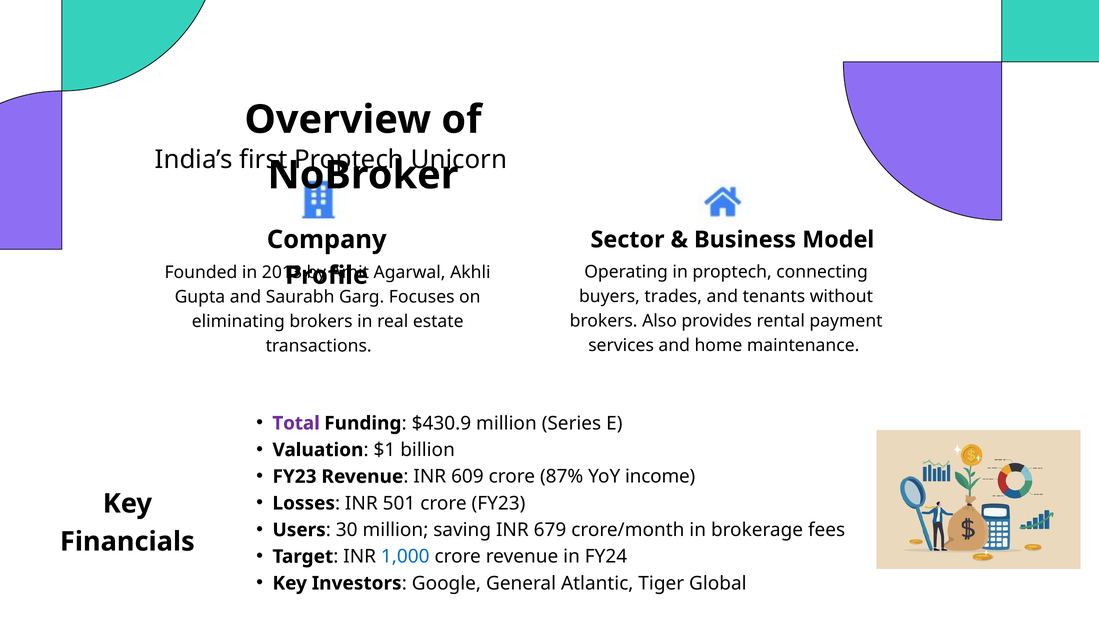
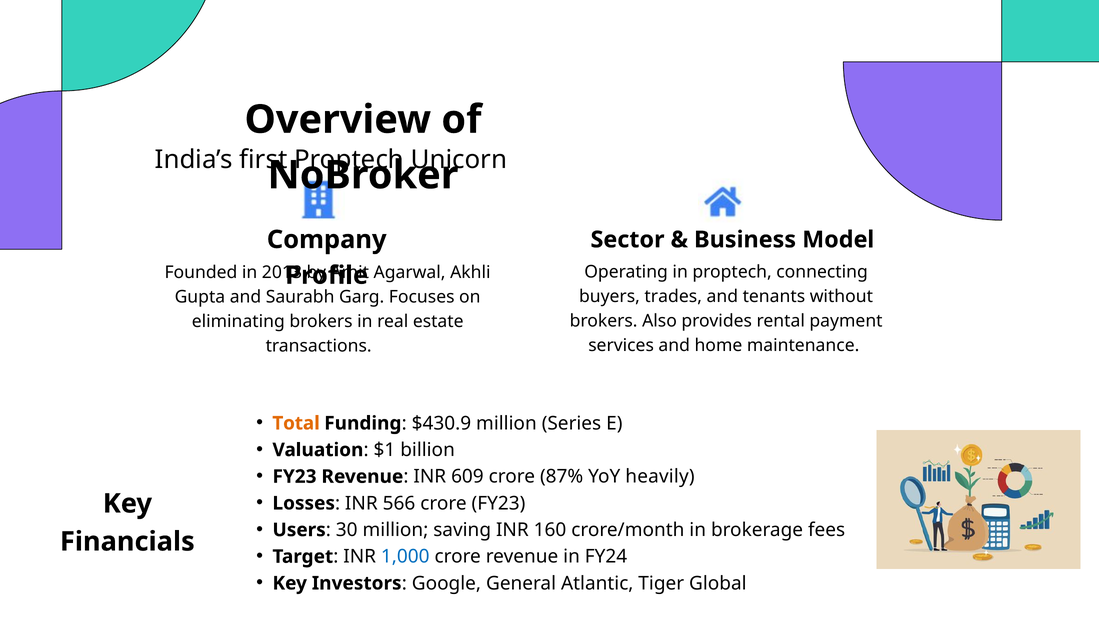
Total colour: purple -> orange (296, 423)
income: income -> heavily (660, 477)
501: 501 -> 566 (399, 503)
679: 679 -> 160 (550, 530)
